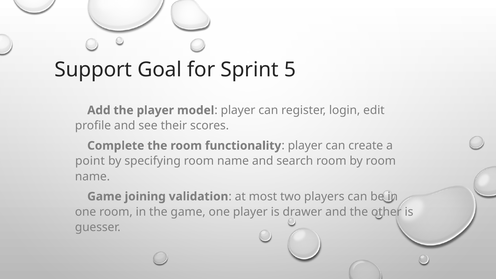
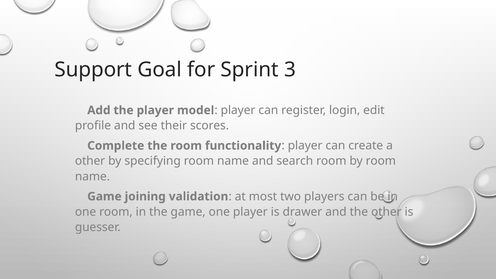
5: 5 -> 3 (290, 70)
point: point -> other (90, 161)
